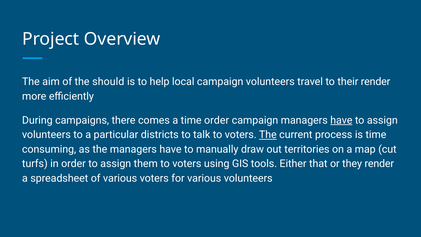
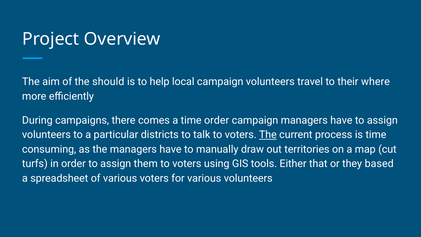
their render: render -> where (375, 82)
have underline: present -> none (341, 120)
they render: render -> based (379, 164)
